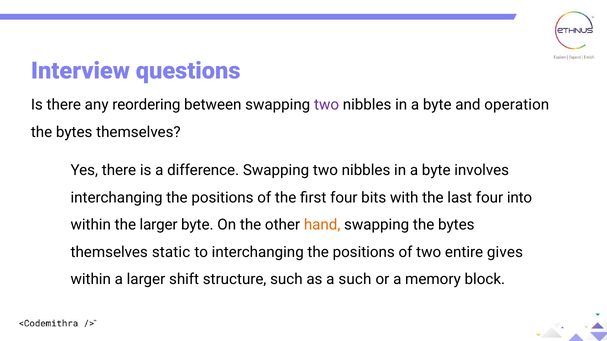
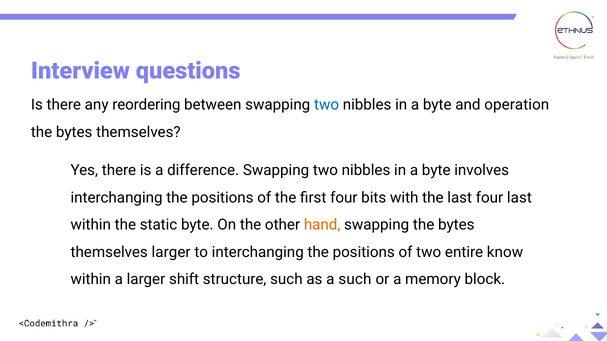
two colour: purple -> blue (327, 105)
four into: into -> last (519, 198)
the larger: larger -> static (159, 225)
themselves static: static -> larger (171, 252)
gives: gives -> know (505, 252)
